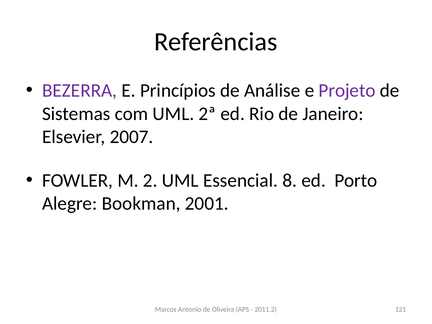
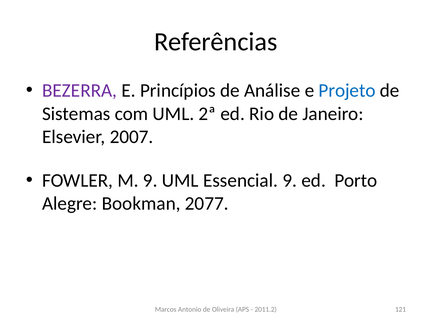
Projeto colour: purple -> blue (347, 91)
M 2: 2 -> 9 (150, 180)
Essencial 8: 8 -> 9 (290, 180)
2001: 2001 -> 2077 (207, 204)
